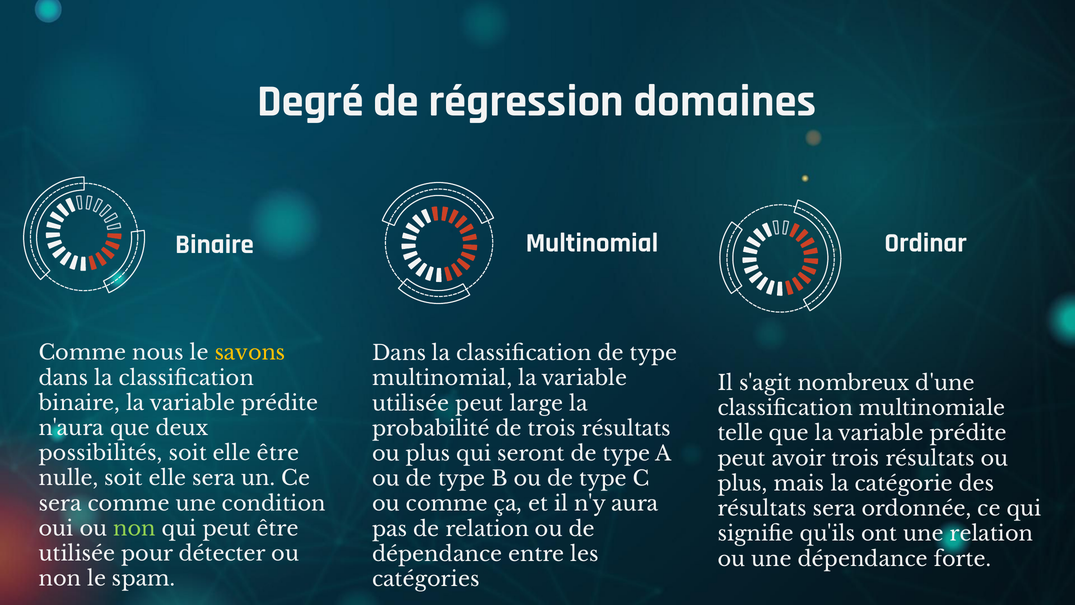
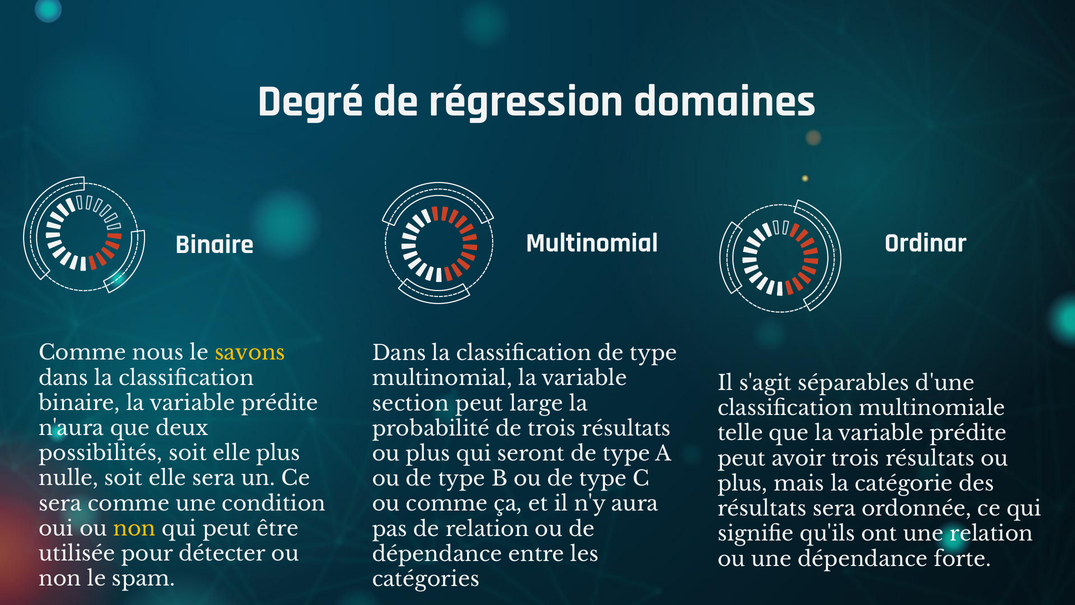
nombreux: nombreux -> séparables (854, 383)
utilisée: utilisée -> section (411, 403)
elle être: être -> plus (278, 453)
non colour: light green -> yellow (135, 529)
